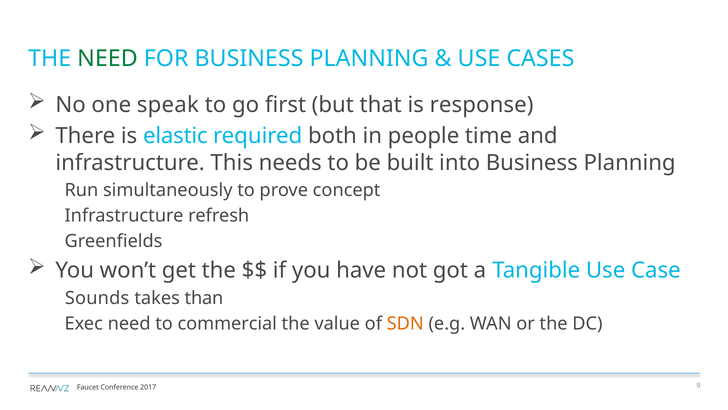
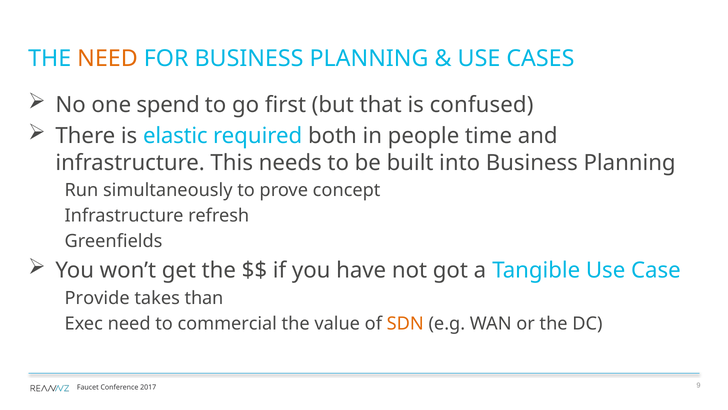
NEED colour: green -> orange (108, 59)
speak: speak -> spend (168, 105)
response: response -> confused (482, 105)
Sounds: Sounds -> Provide (97, 298)
